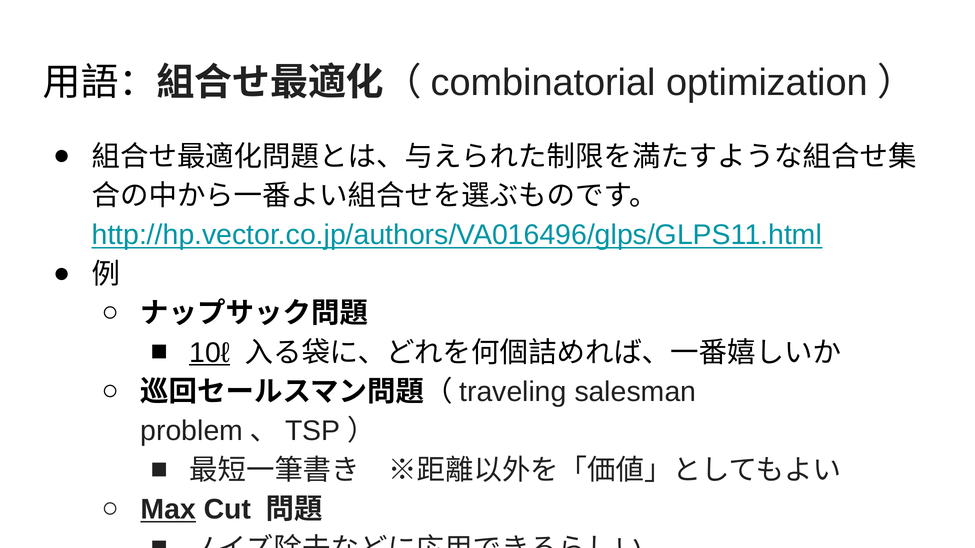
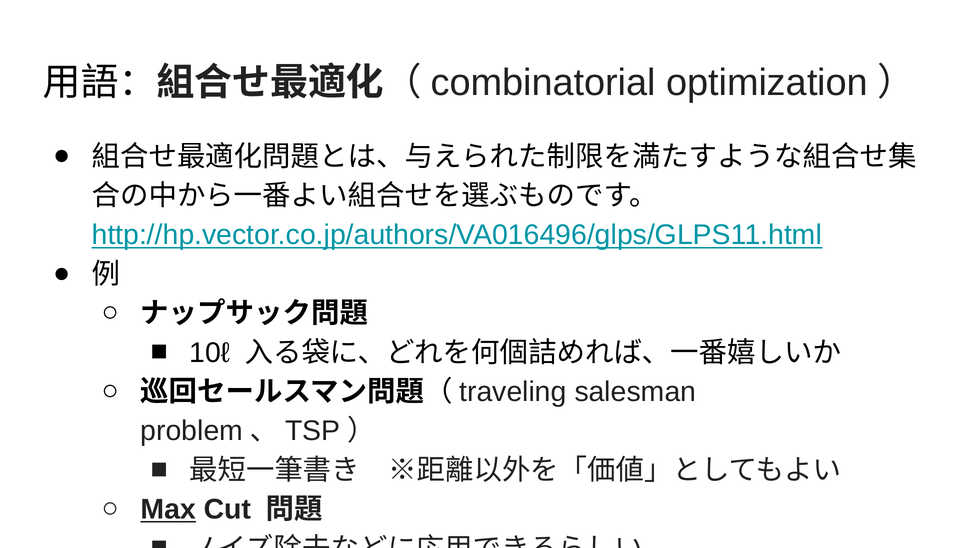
10ℓ underline: present -> none (210, 353)
